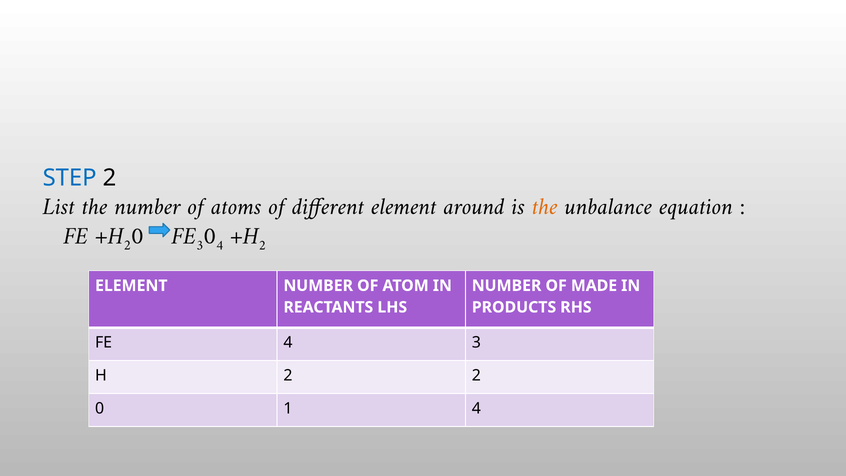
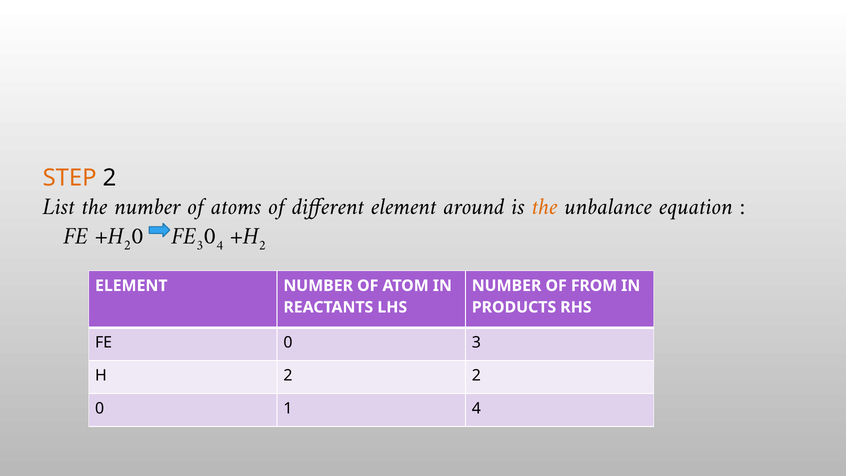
STEP colour: blue -> orange (70, 178)
MADE: MADE -> FROM (594, 286)
FE 4: 4 -> 0 (288, 342)
